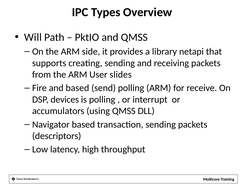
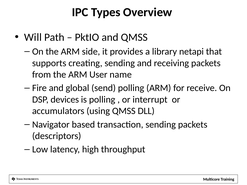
slides: slides -> name (121, 75)
and based: based -> global (77, 88)
